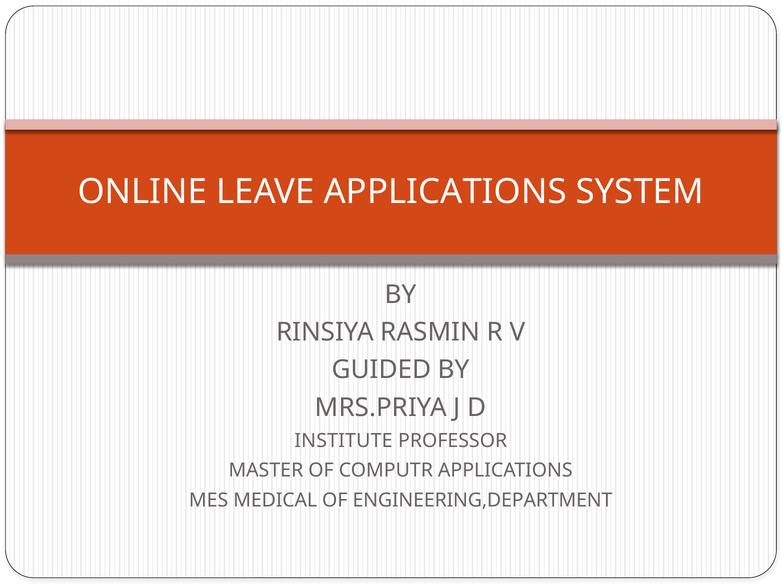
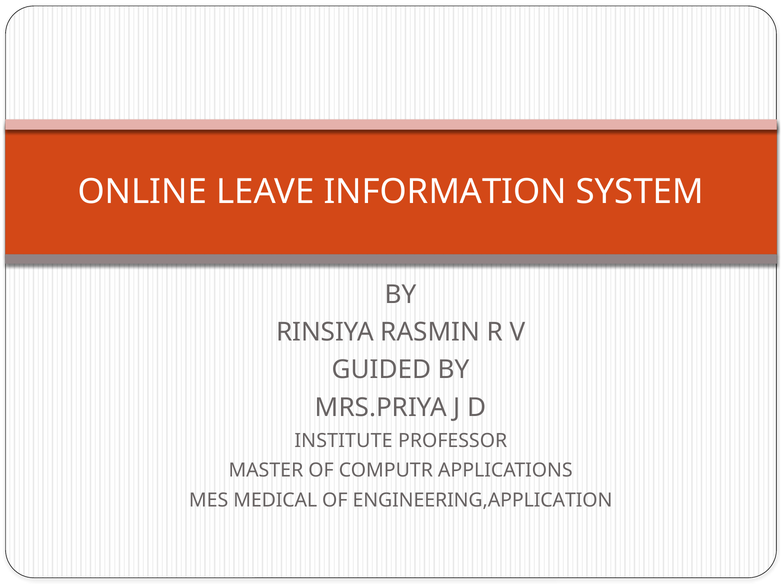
LEAVE APPLICATIONS: APPLICATIONS -> INFORMATION (445, 192)
ENGINEERING,DEPARTMENT: ENGINEERING,DEPARTMENT -> ENGINEERING,APPLICATION (482, 501)
